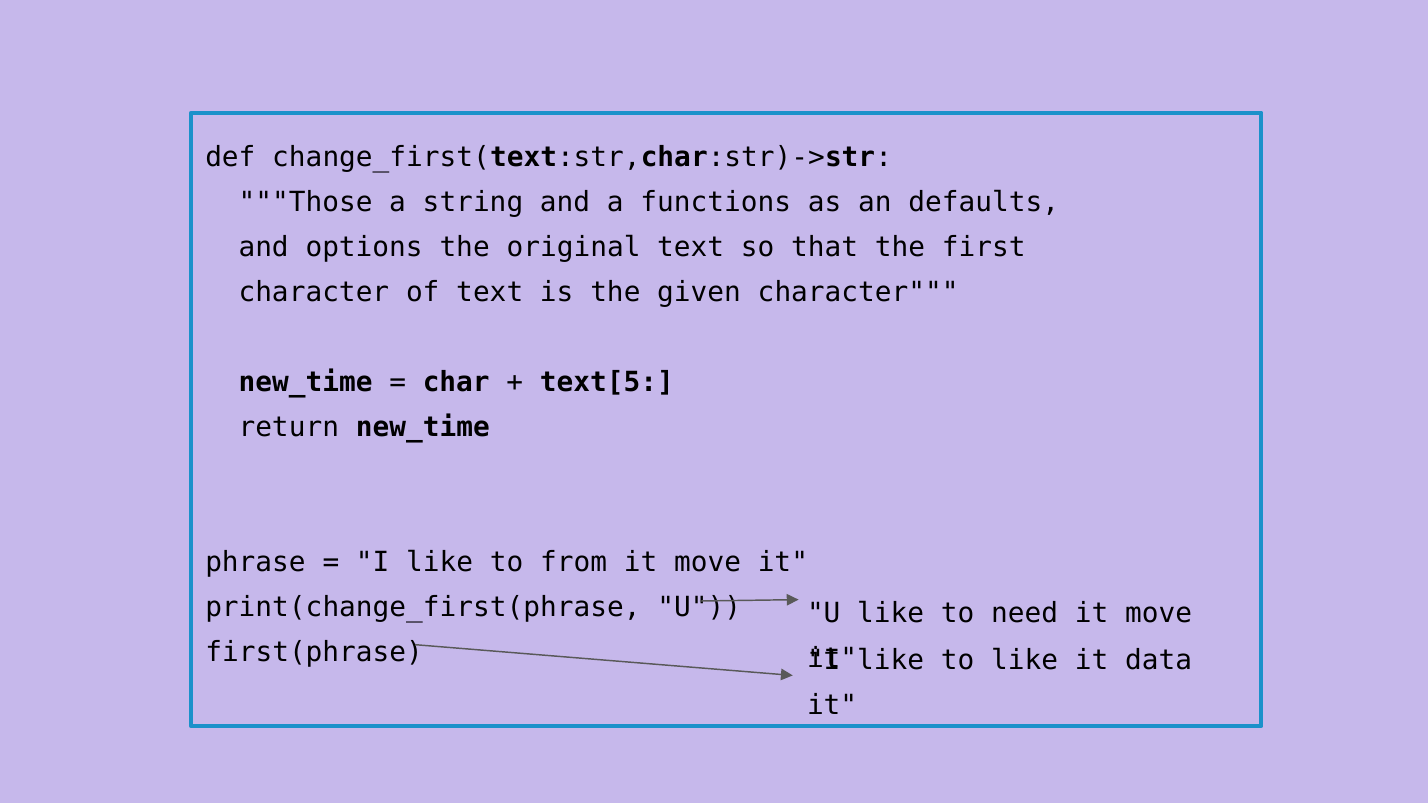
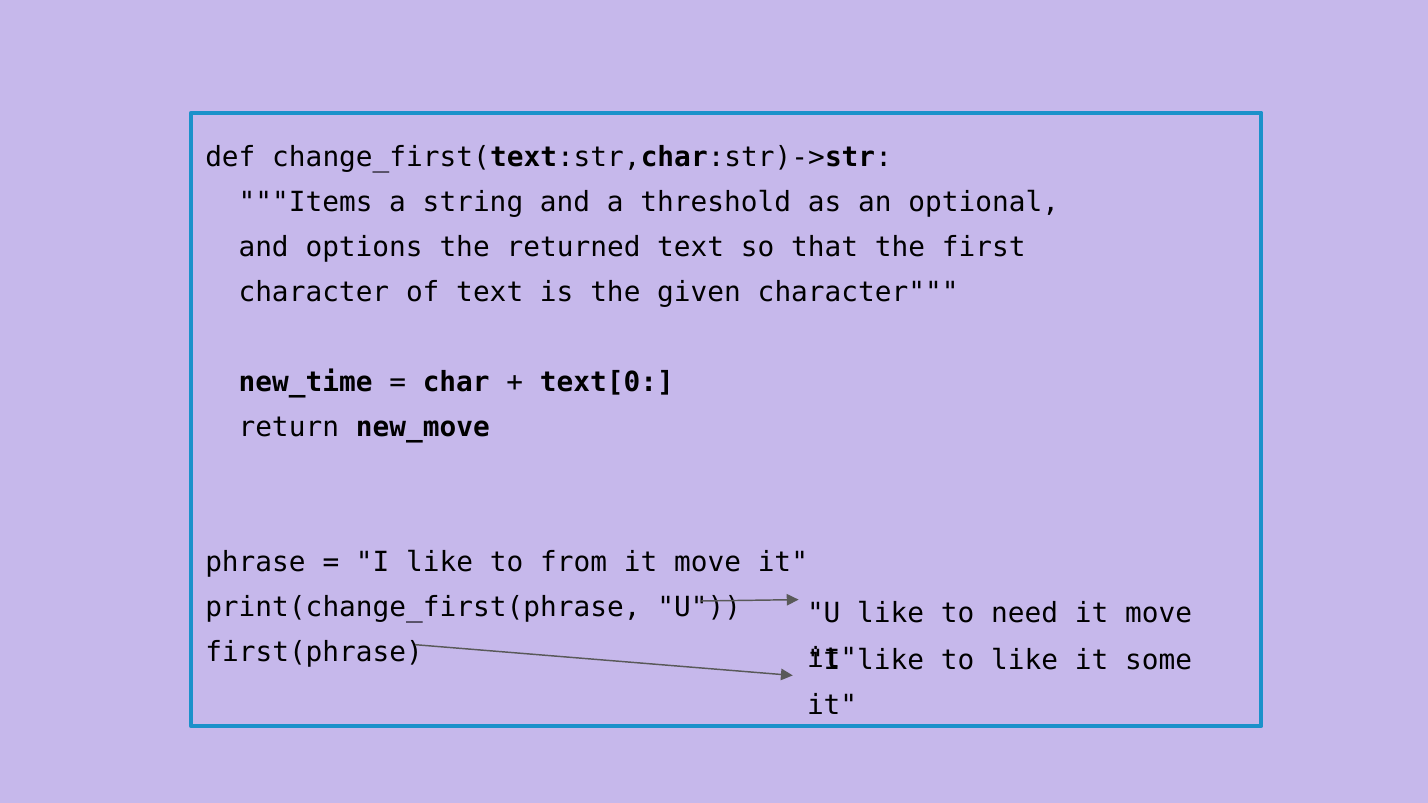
Those: Those -> Items (306, 202)
functions: functions -> threshold (716, 202)
defaults: defaults -> optional (984, 202)
original: original -> returned (574, 247)
text[5: text[5 -> text[0 (607, 382)
return new_time: new_time -> new_move (423, 427)
data: data -> some (1159, 661)
